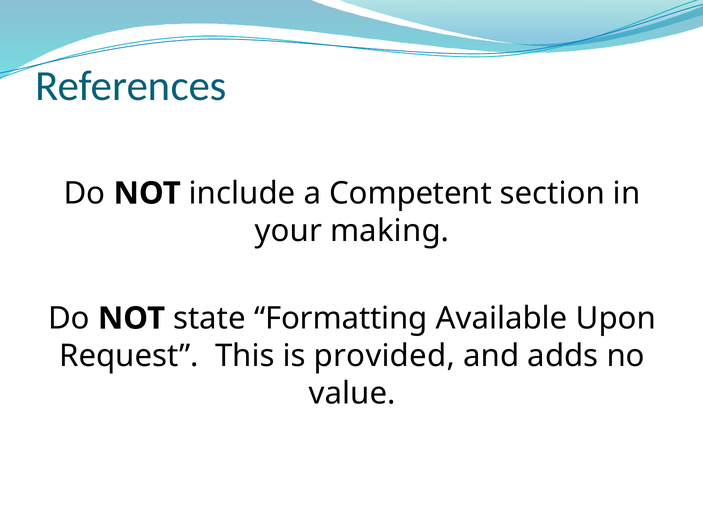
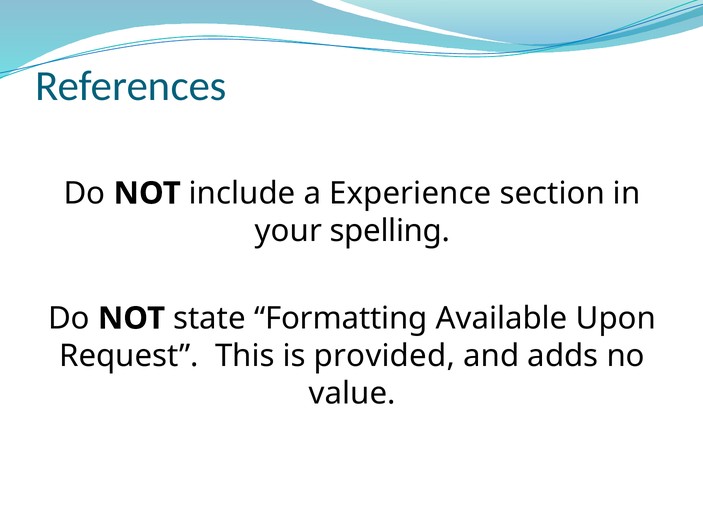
Competent: Competent -> Experience (410, 193)
making: making -> spelling (390, 231)
